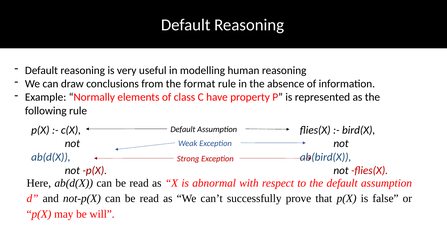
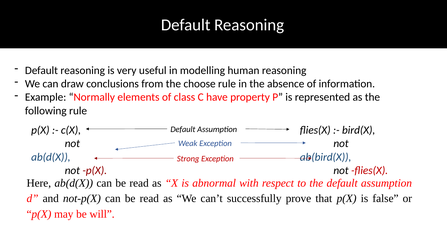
format: format -> choose (200, 84)
